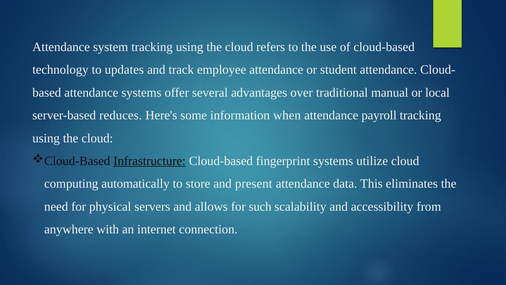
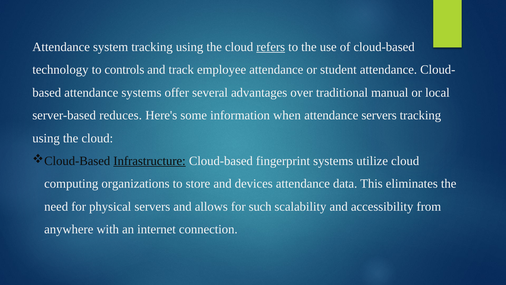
refers underline: none -> present (271, 47)
updates: updates -> controls (124, 70)
attendance payroll: payroll -> servers (379, 115)
automatically: automatically -> organizations (136, 184)
present: present -> devices (254, 184)
